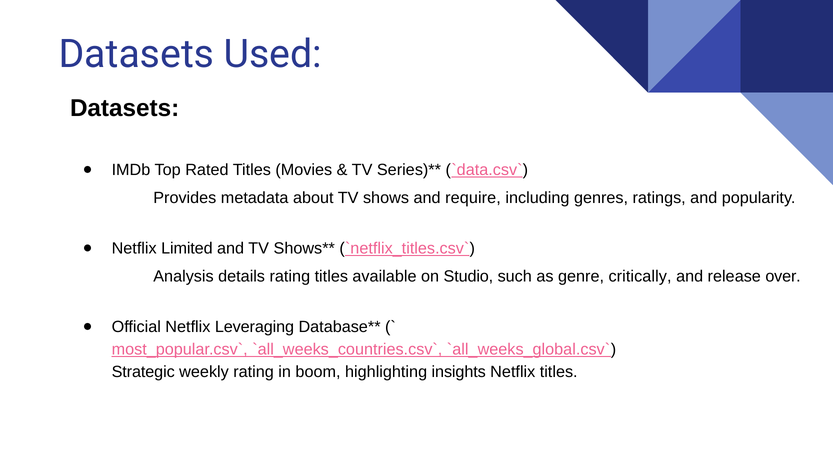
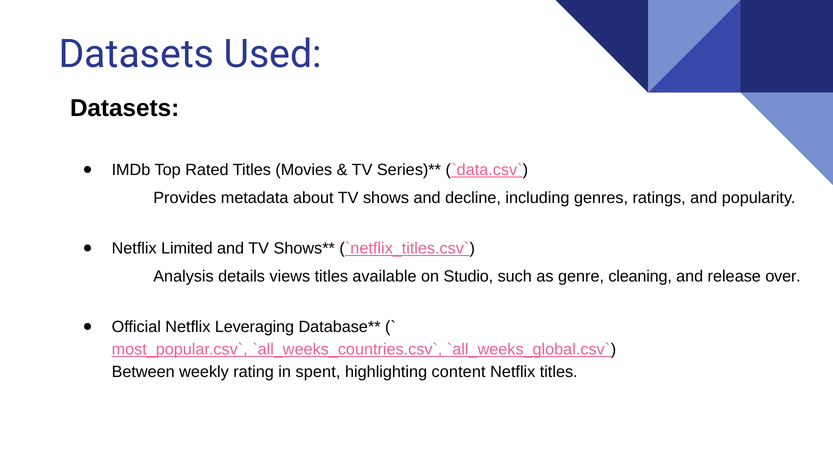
require: require -> decline (473, 198)
details rating: rating -> views (290, 276)
critically: critically -> cleaning (640, 276)
Strategic: Strategic -> Between (143, 371)
boom: boom -> spent (318, 371)
insights: insights -> content (459, 371)
